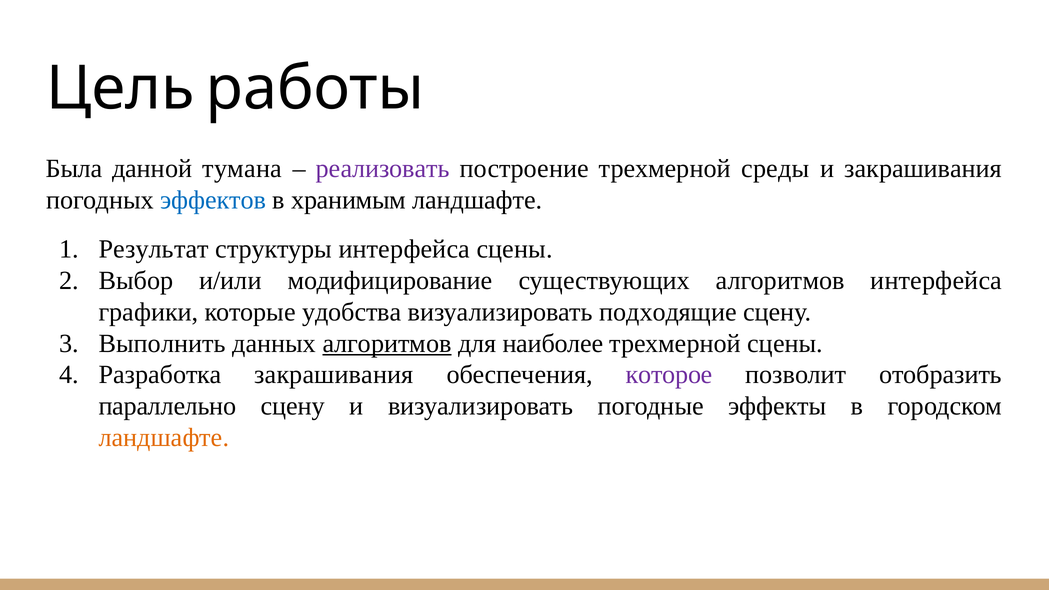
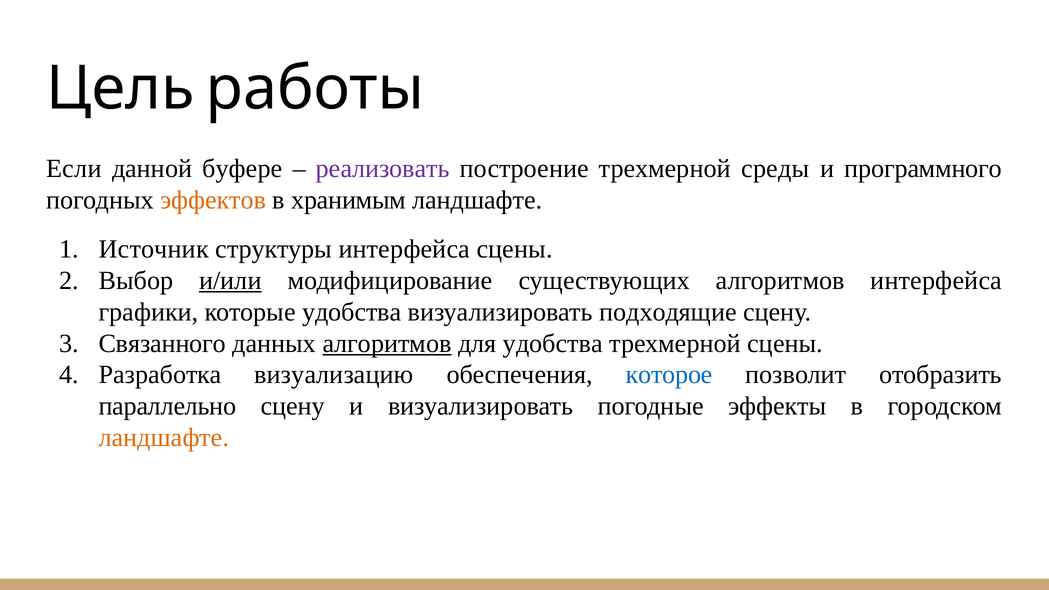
Была: Была -> Если (74, 169)
тумана: тумана -> буфере (242, 169)
и закрашивания: закрашивания -> программного (923, 169)
эффектов colour: blue -> orange (213, 200)
Результат: Результат -> Источник (154, 249)
и/или underline: none -> present (230, 280)
Выполнить: Выполнить -> Связанного (162, 343)
для наиболее: наиболее -> удобства (553, 343)
Разработка закрашивания: закрашивания -> визуализацию (334, 375)
которое colour: purple -> blue (669, 375)
